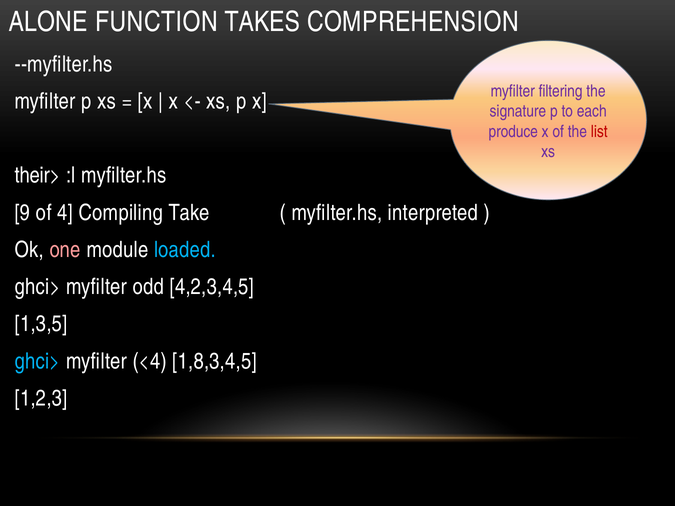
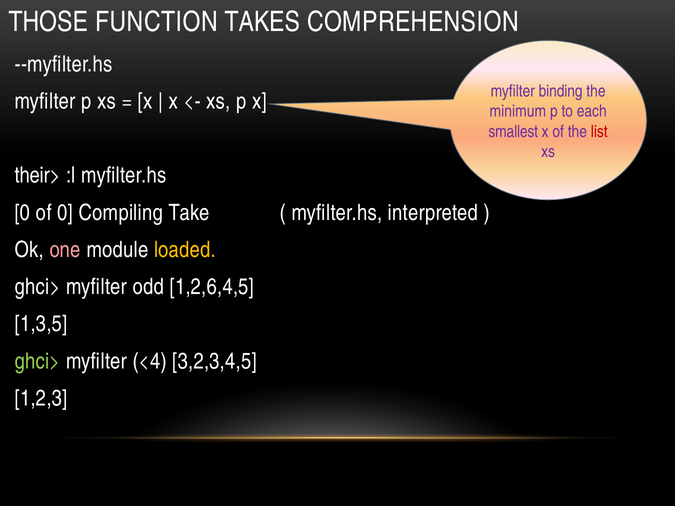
ALONE: ALONE -> THOSE (48, 22)
filtering: filtering -> binding (561, 91)
signature: signature -> minimum (518, 111)
produce: produce -> smallest (513, 132)
9: 9 -> 0 (22, 213)
of 4: 4 -> 0 (65, 213)
loaded colour: light blue -> yellow (185, 250)
4,2,3,4,5: 4,2,3,4,5 -> 1,2,6,4,5 (212, 287)
ghci> colour: light blue -> light green (37, 361)
1,8,3,4,5: 1,8,3,4,5 -> 3,2,3,4,5 (215, 361)
